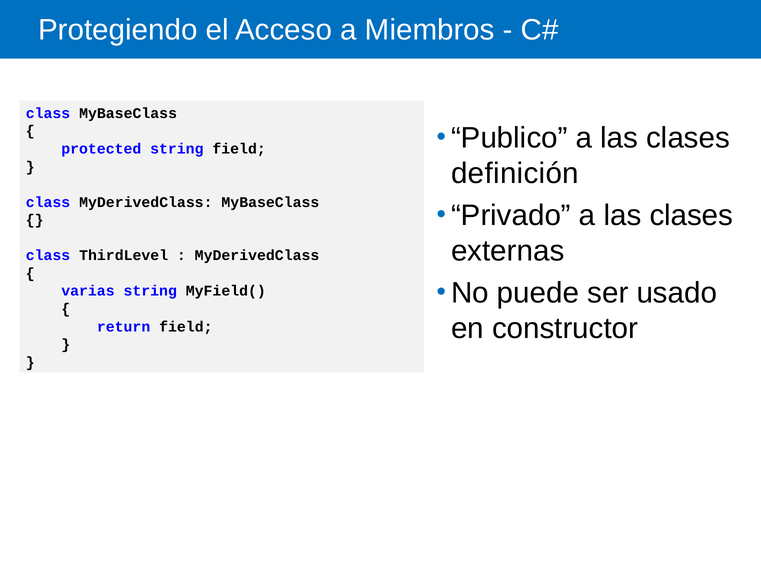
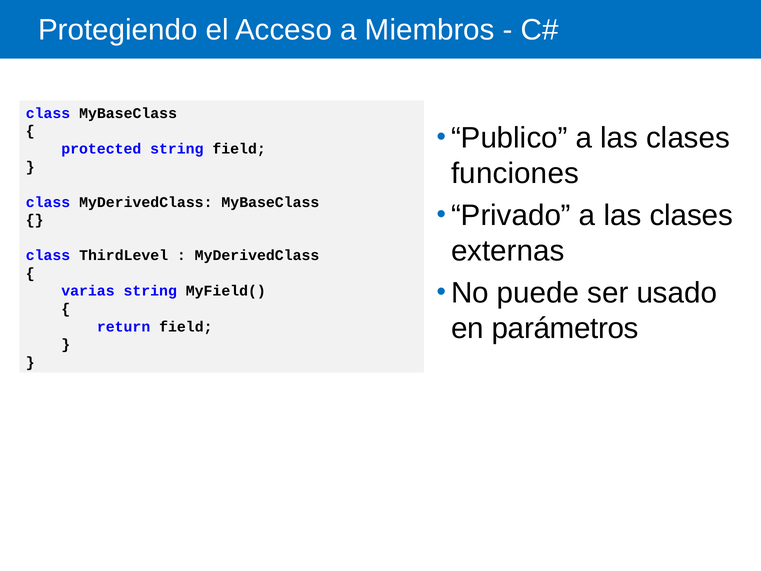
definición: definición -> funciones (515, 174)
constructor: constructor -> parámetros (565, 328)
